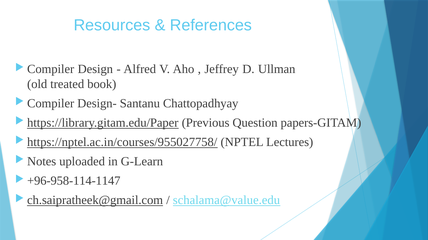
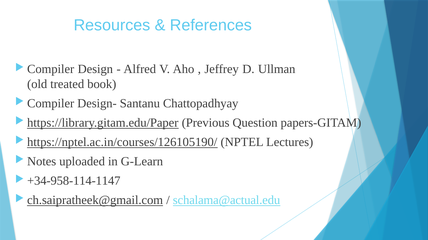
https://nptel.ac.in/courses/955027758/: https://nptel.ac.in/courses/955027758/ -> https://nptel.ac.in/courses/126105190/ (122, 143)
+96-958-114-1147: +96-958-114-1147 -> +34-958-114-1147 (74, 181)
schalama@value.edu: schalama@value.edu -> schalama@actual.edu (227, 201)
